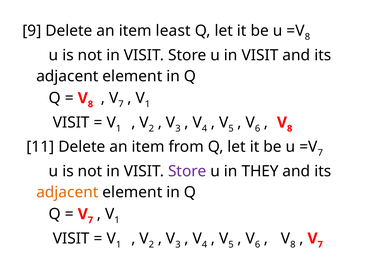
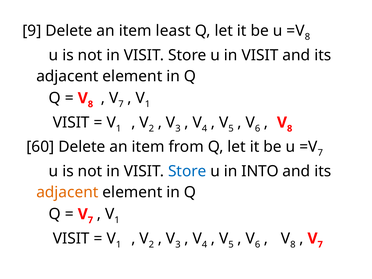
11: 11 -> 60 (40, 147)
Store colour: purple -> blue (187, 171)
THEY: THEY -> INTO (260, 171)
